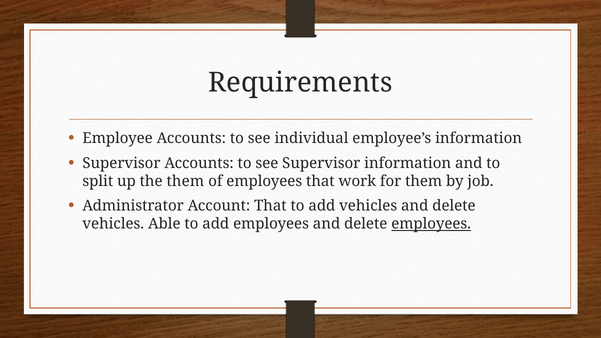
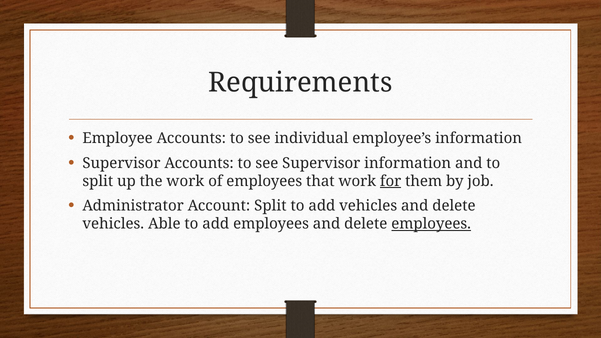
the them: them -> work (185, 181)
for underline: none -> present (391, 181)
Account That: That -> Split (270, 206)
